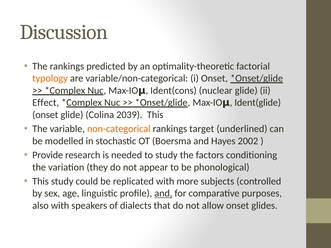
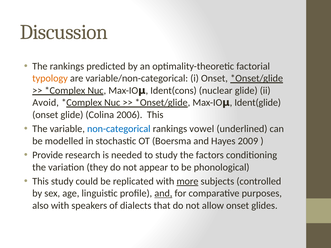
Effect: Effect -> Avoid (46, 103)
2039: 2039 -> 2006 (129, 115)
non-categorical colour: orange -> blue (119, 129)
target: target -> vowel (202, 129)
2002: 2002 -> 2009 (248, 141)
more underline: none -> present (187, 181)
